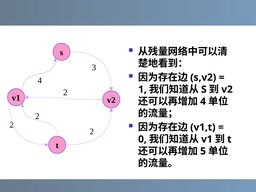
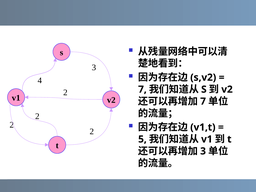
1: 1 -> 7 (142, 89)
4: 4 -> 7 (203, 101)
0: 0 -> 5 (142, 139)
5: 5 -> 3 (203, 151)
